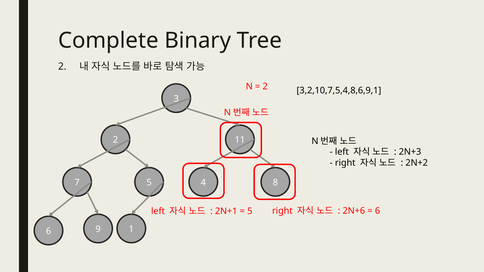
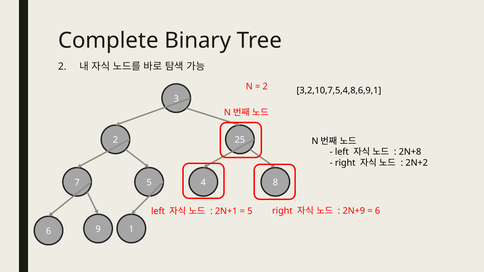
11: 11 -> 25 (240, 140)
2N+3: 2N+3 -> 2N+8 (410, 152)
2N+6: 2N+6 -> 2N+9 (354, 211)
